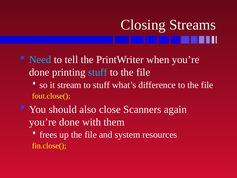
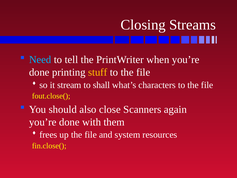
stuff colour: light blue -> yellow (98, 72)
to stuff: stuff -> shall (101, 85)
difference: difference -> characters (157, 85)
